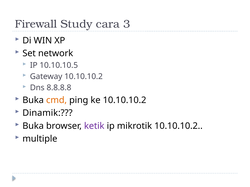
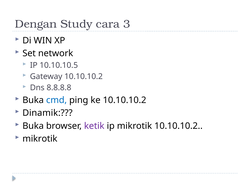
Firewall: Firewall -> Dengan (36, 24)
cmd colour: orange -> blue (57, 100)
multiple: multiple -> mikrotik (40, 139)
